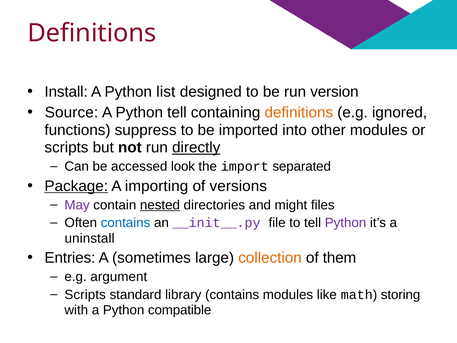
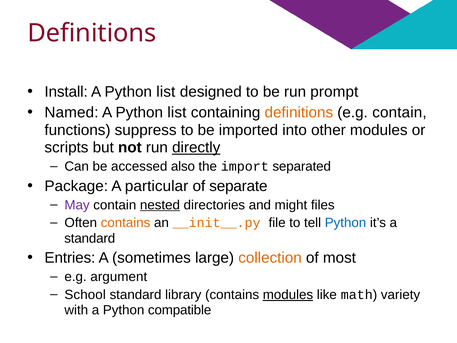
version: version -> prompt (334, 92)
Source: Source -> Named (71, 112)
tell: tell -> list (177, 112)
e.g ignored: ignored -> contain (399, 112)
look: look -> also (183, 166)
Package underline: present -> none (76, 186)
importing: importing -> particular (157, 186)
versions: versions -> separate (238, 186)
contains colour: blue -> orange (126, 223)
__init__.py colour: purple -> orange (217, 223)
Python colour: purple -> blue (346, 223)
uninstall: uninstall -> standard (90, 238)
them: them -> most (339, 258)
Scripts: Scripts -> School (85, 295)
modules underline: none -> present (288, 295)
storing: storing -> variety (401, 295)
